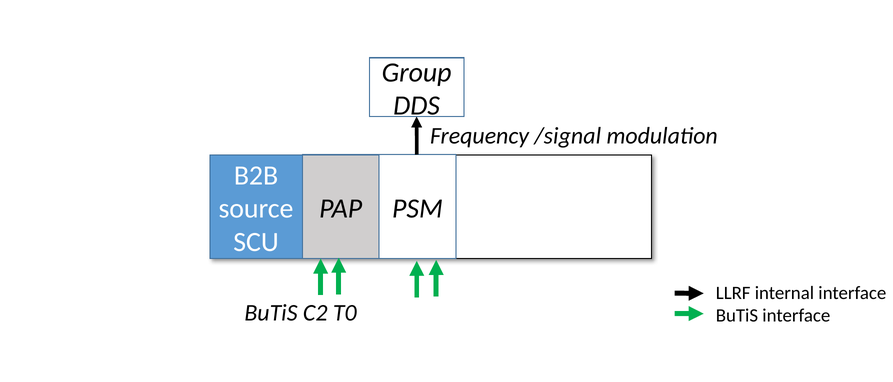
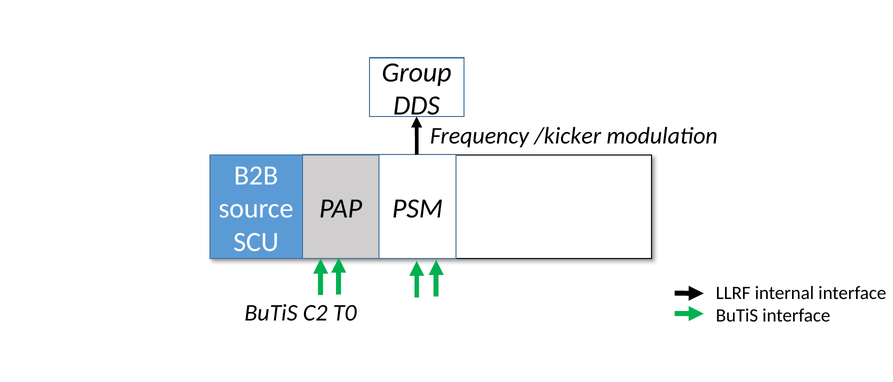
/signal: /signal -> /kicker (568, 136)
